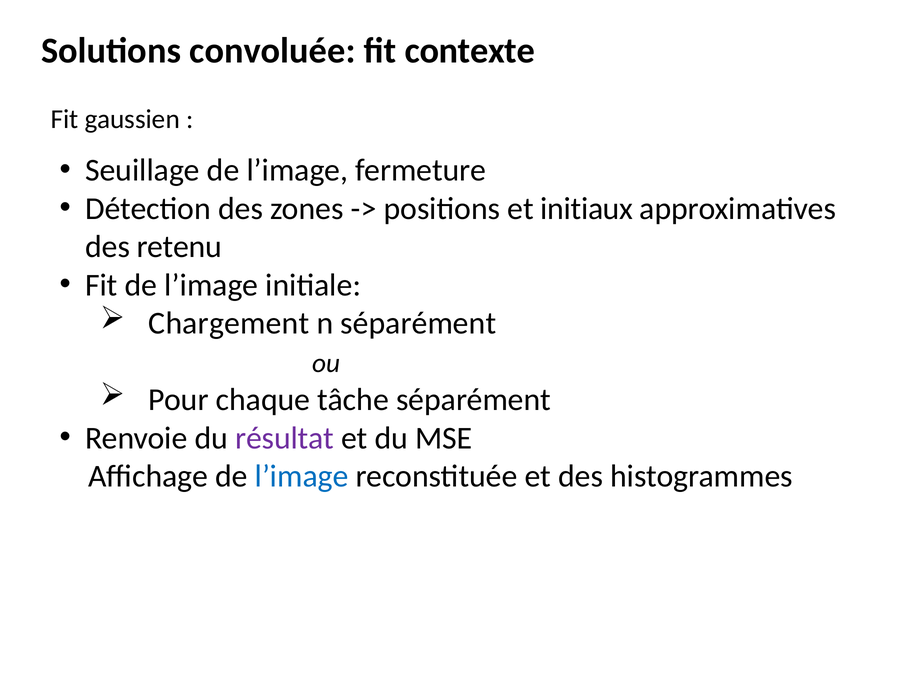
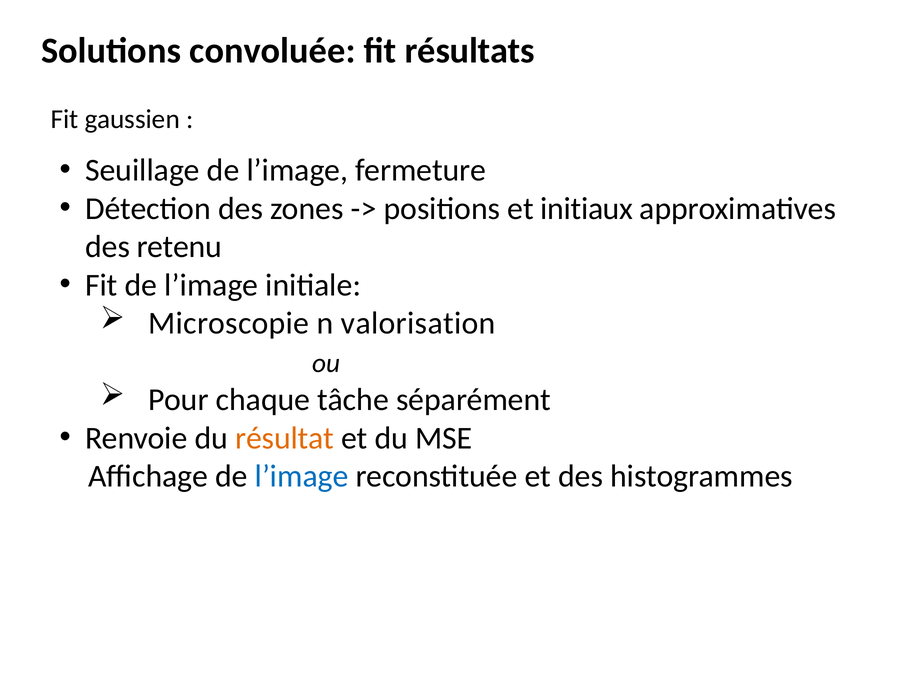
contexte: contexte -> résultats (470, 51)
Chargement: Chargement -> Microscopie (229, 323)
n séparément: séparément -> valorisation (418, 323)
résultat colour: purple -> orange (285, 438)
